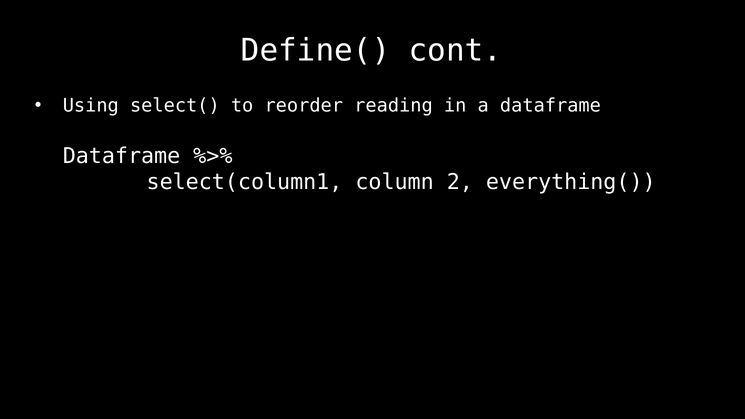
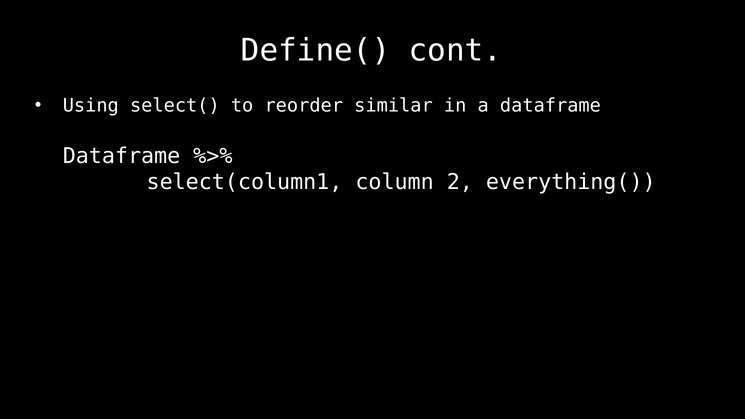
reading: reading -> similar (393, 106)
